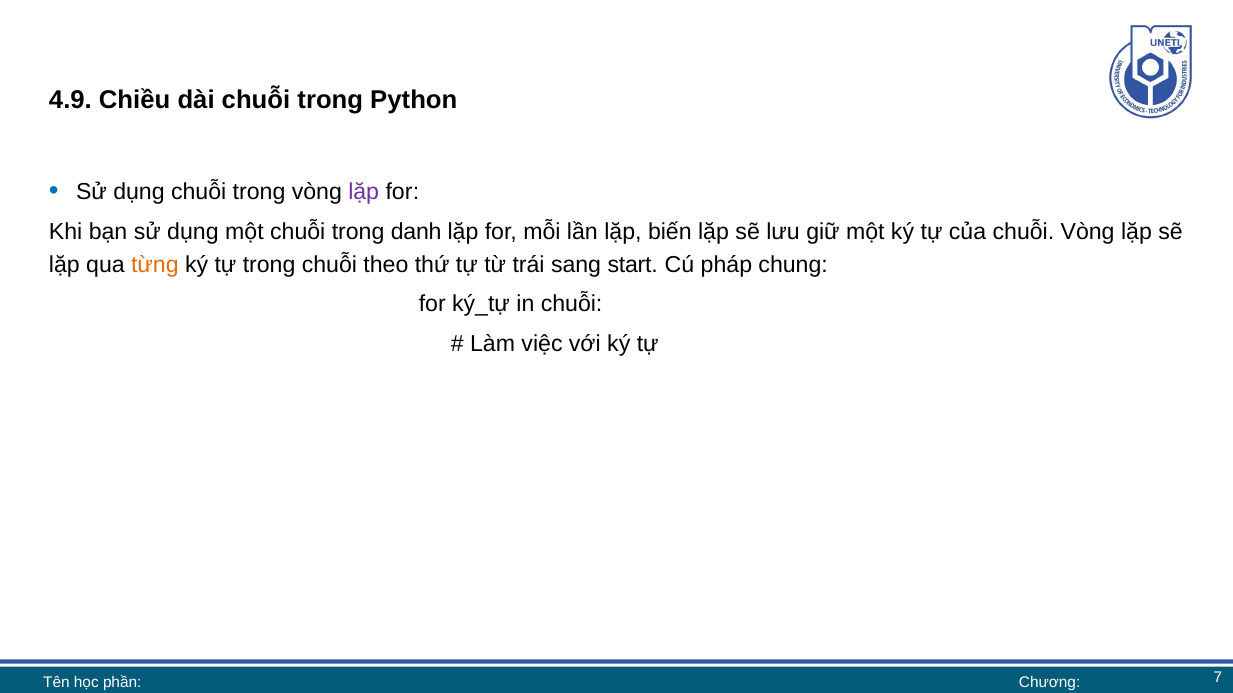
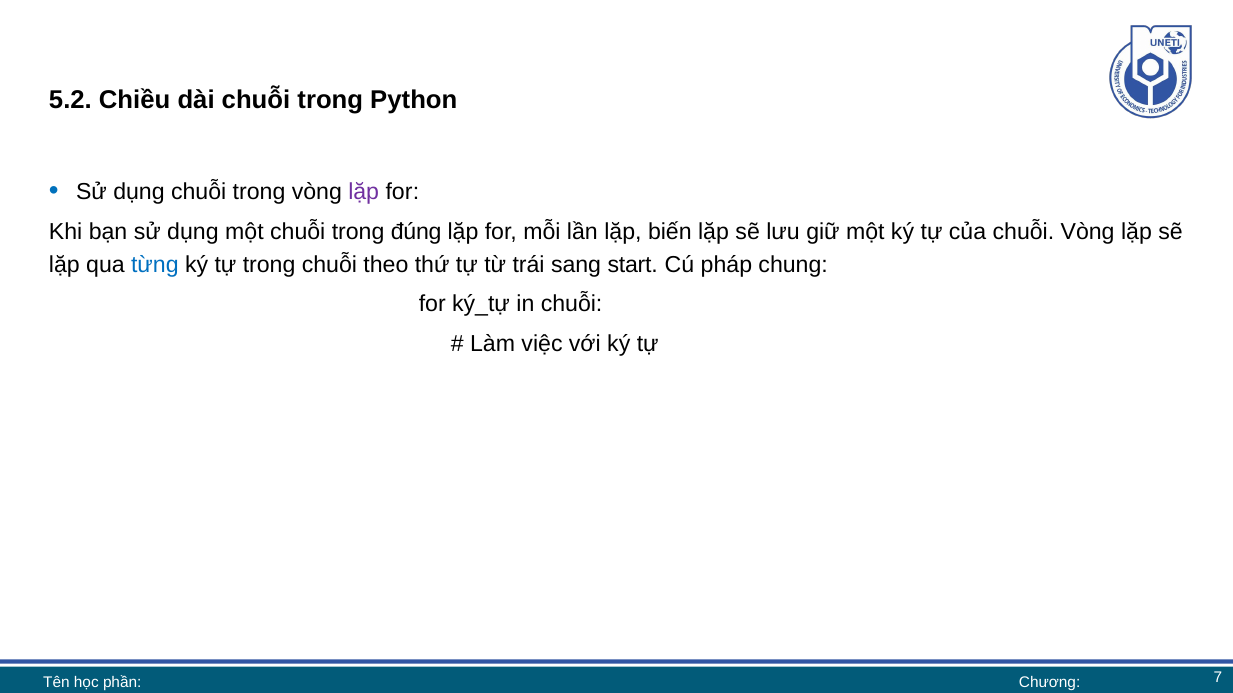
4.9: 4.9 -> 5.2 (70, 100)
danh: danh -> đúng (416, 232)
từng colour: orange -> blue (155, 265)
